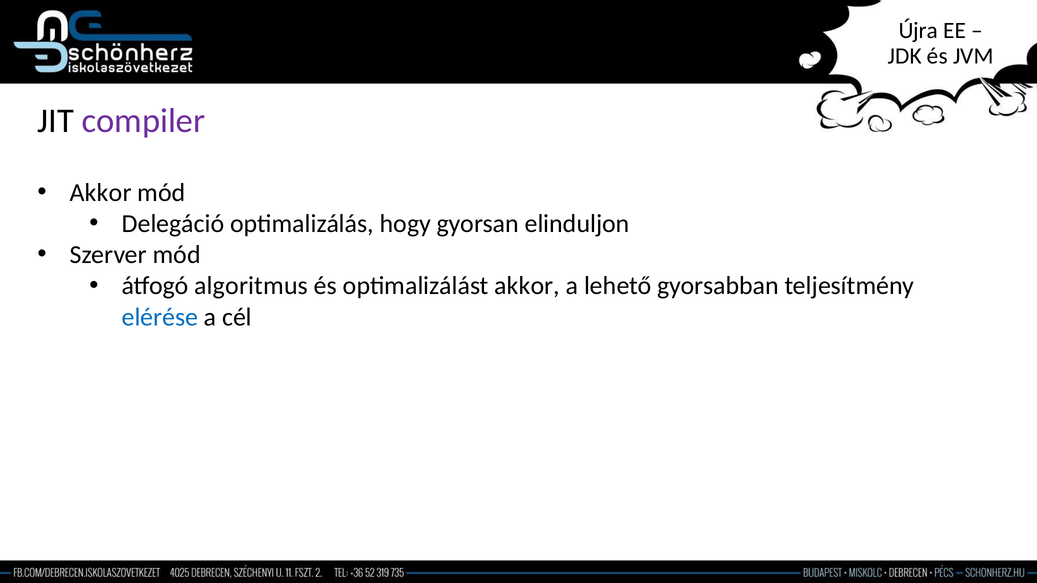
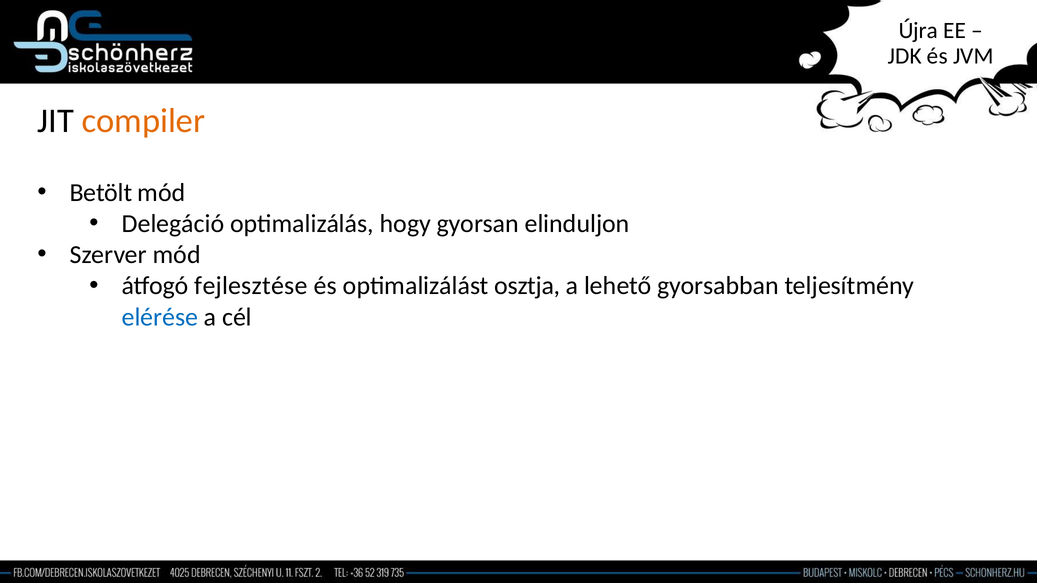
compiler colour: purple -> orange (143, 121)
Akkor: Akkor -> Betölt (101, 193)
algoritmus: algoritmus -> fejlesztése (251, 286)
optimalizálást akkor: akkor -> osztja (527, 286)
